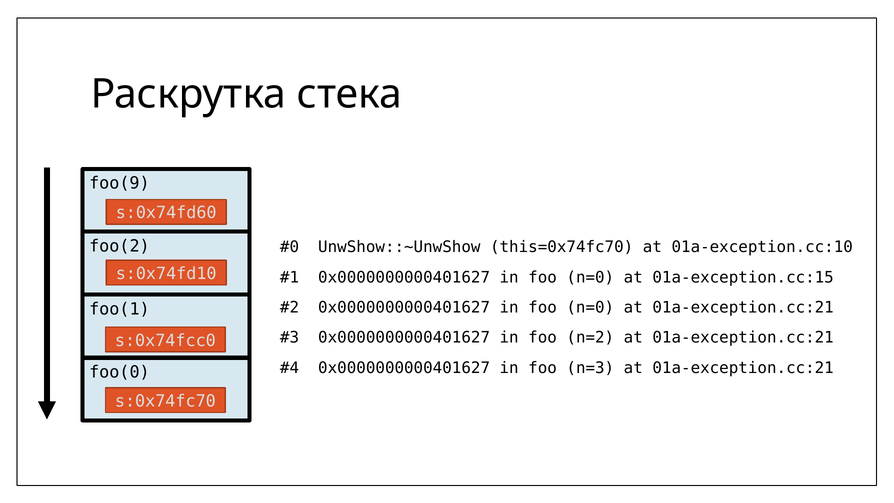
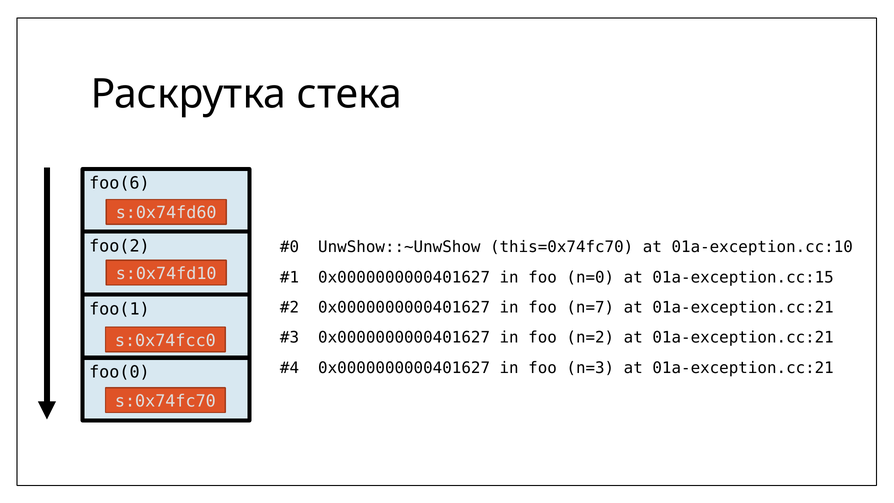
foo(9: foo(9 -> foo(6 (119, 183)
n=0: n=0 -> n=7 (590, 307)
